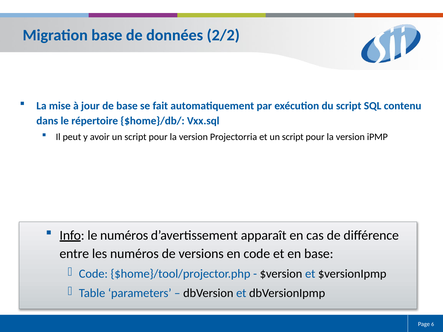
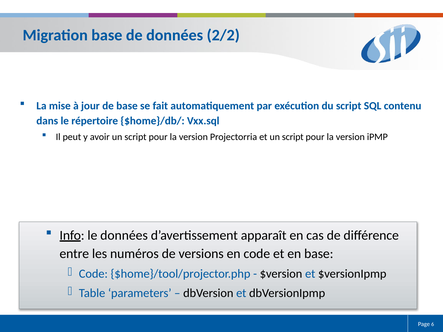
le numéros: numéros -> données (124, 235)
